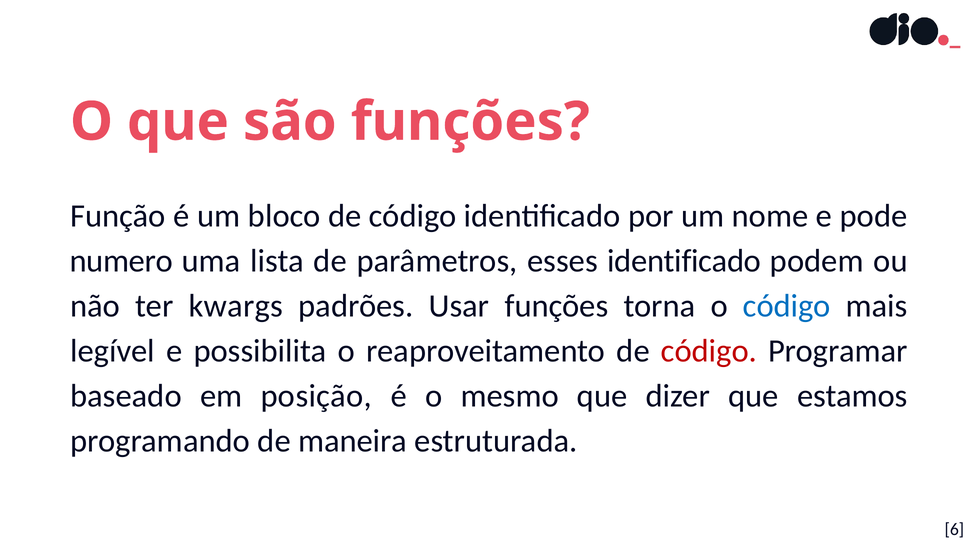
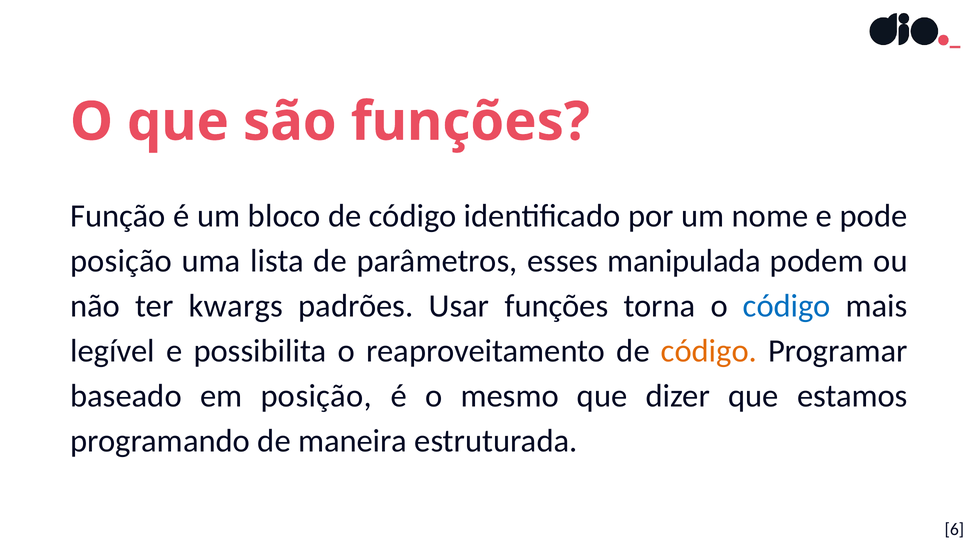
numero: numero -> posição (121, 261)
esses identificado: identificado -> manipulada (684, 261)
código colour: red -> orange (709, 351)
